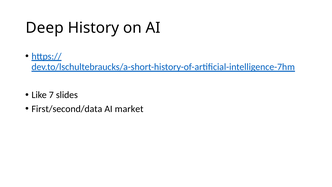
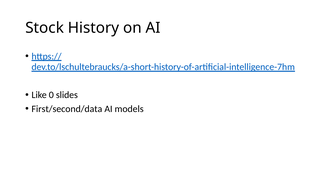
Deep: Deep -> Stock (45, 28)
7: 7 -> 0 (51, 95)
market: market -> models (129, 109)
